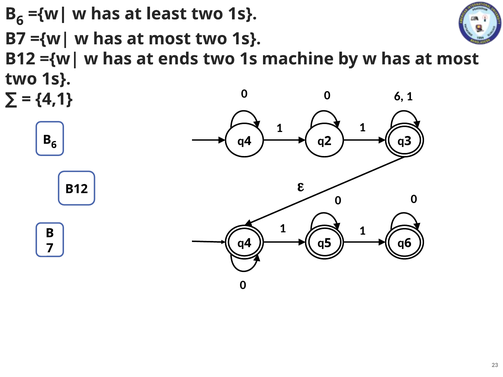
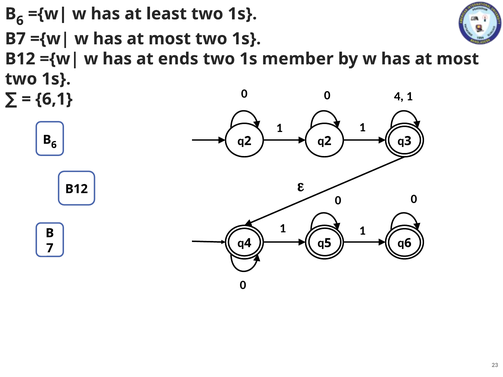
machine: machine -> member (298, 59)
6: 6 -> 4 (399, 96)
4,1: 4,1 -> 6,1 (54, 99)
4: 4 -> 2 (248, 141)
